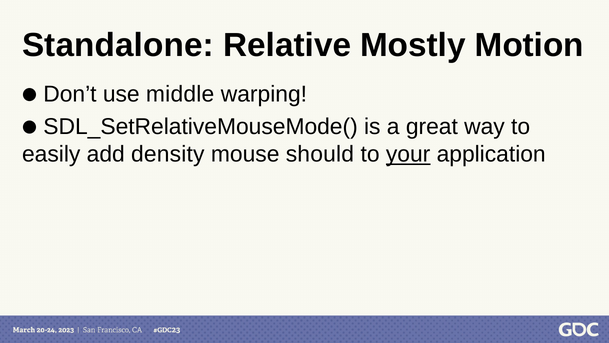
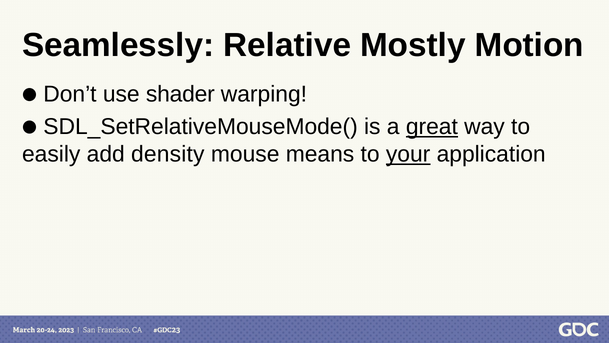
Standalone: Standalone -> Seamlessly (118, 45)
middle: middle -> shader (180, 94)
great underline: none -> present (432, 127)
should: should -> means (320, 154)
